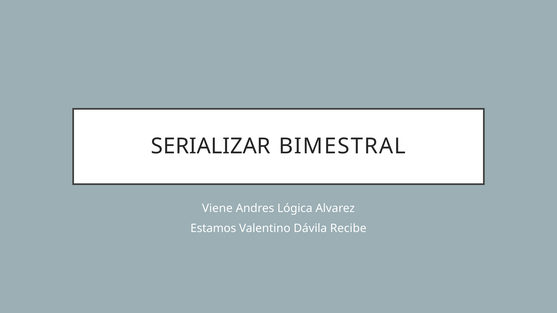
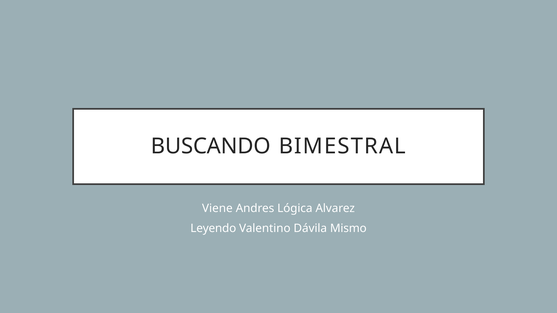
SERIALIZAR: SERIALIZAR -> BUSCANDO (211, 146)
Estamos: Estamos -> Leyendo (213, 228)
Recibe: Recibe -> Mismo (348, 228)
